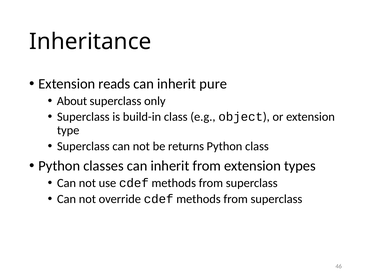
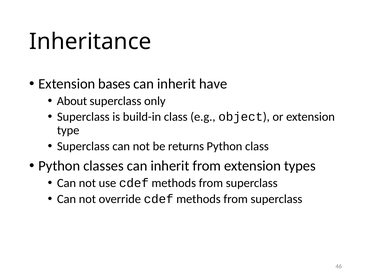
reads: reads -> bases (114, 84)
pure: pure -> have (213, 84)
